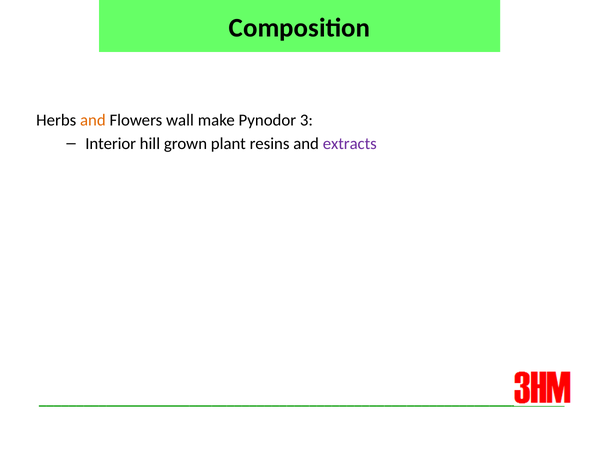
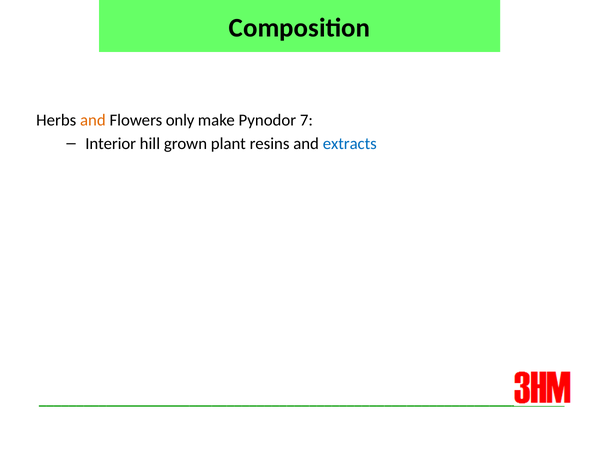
wall: wall -> only (180, 120)
3: 3 -> 7 (306, 120)
extracts colour: purple -> blue (350, 144)
